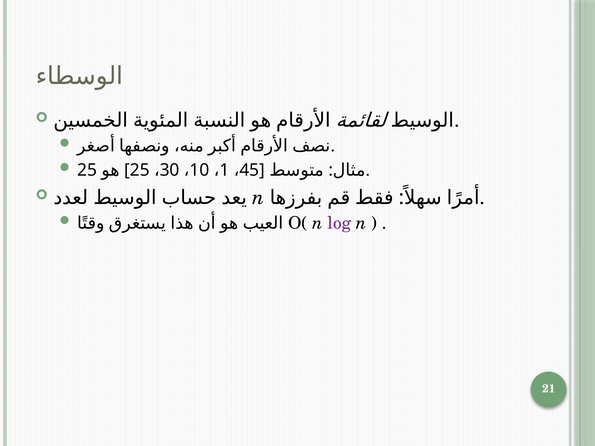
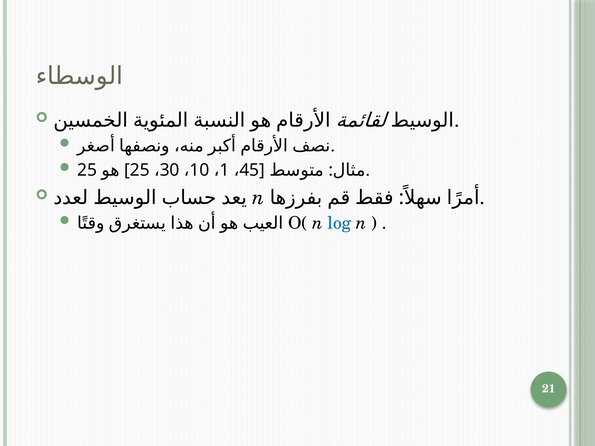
log colour: purple -> blue (339, 223)
